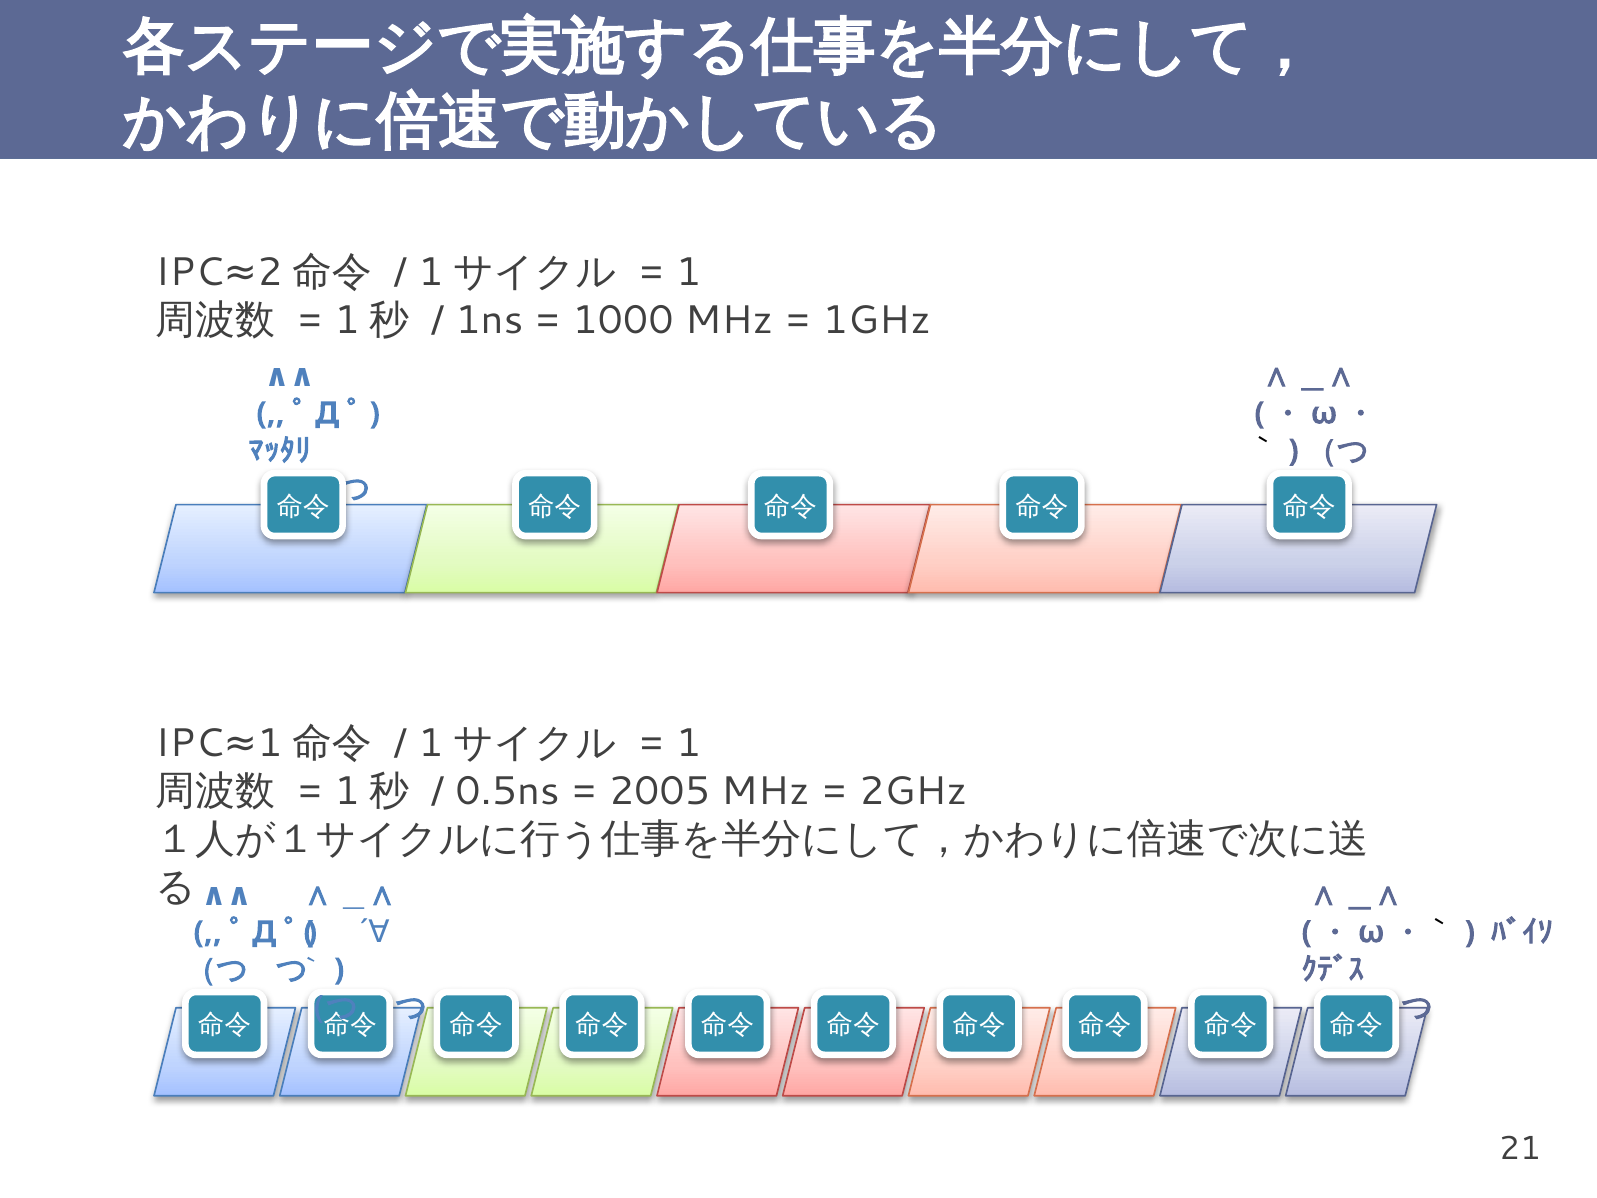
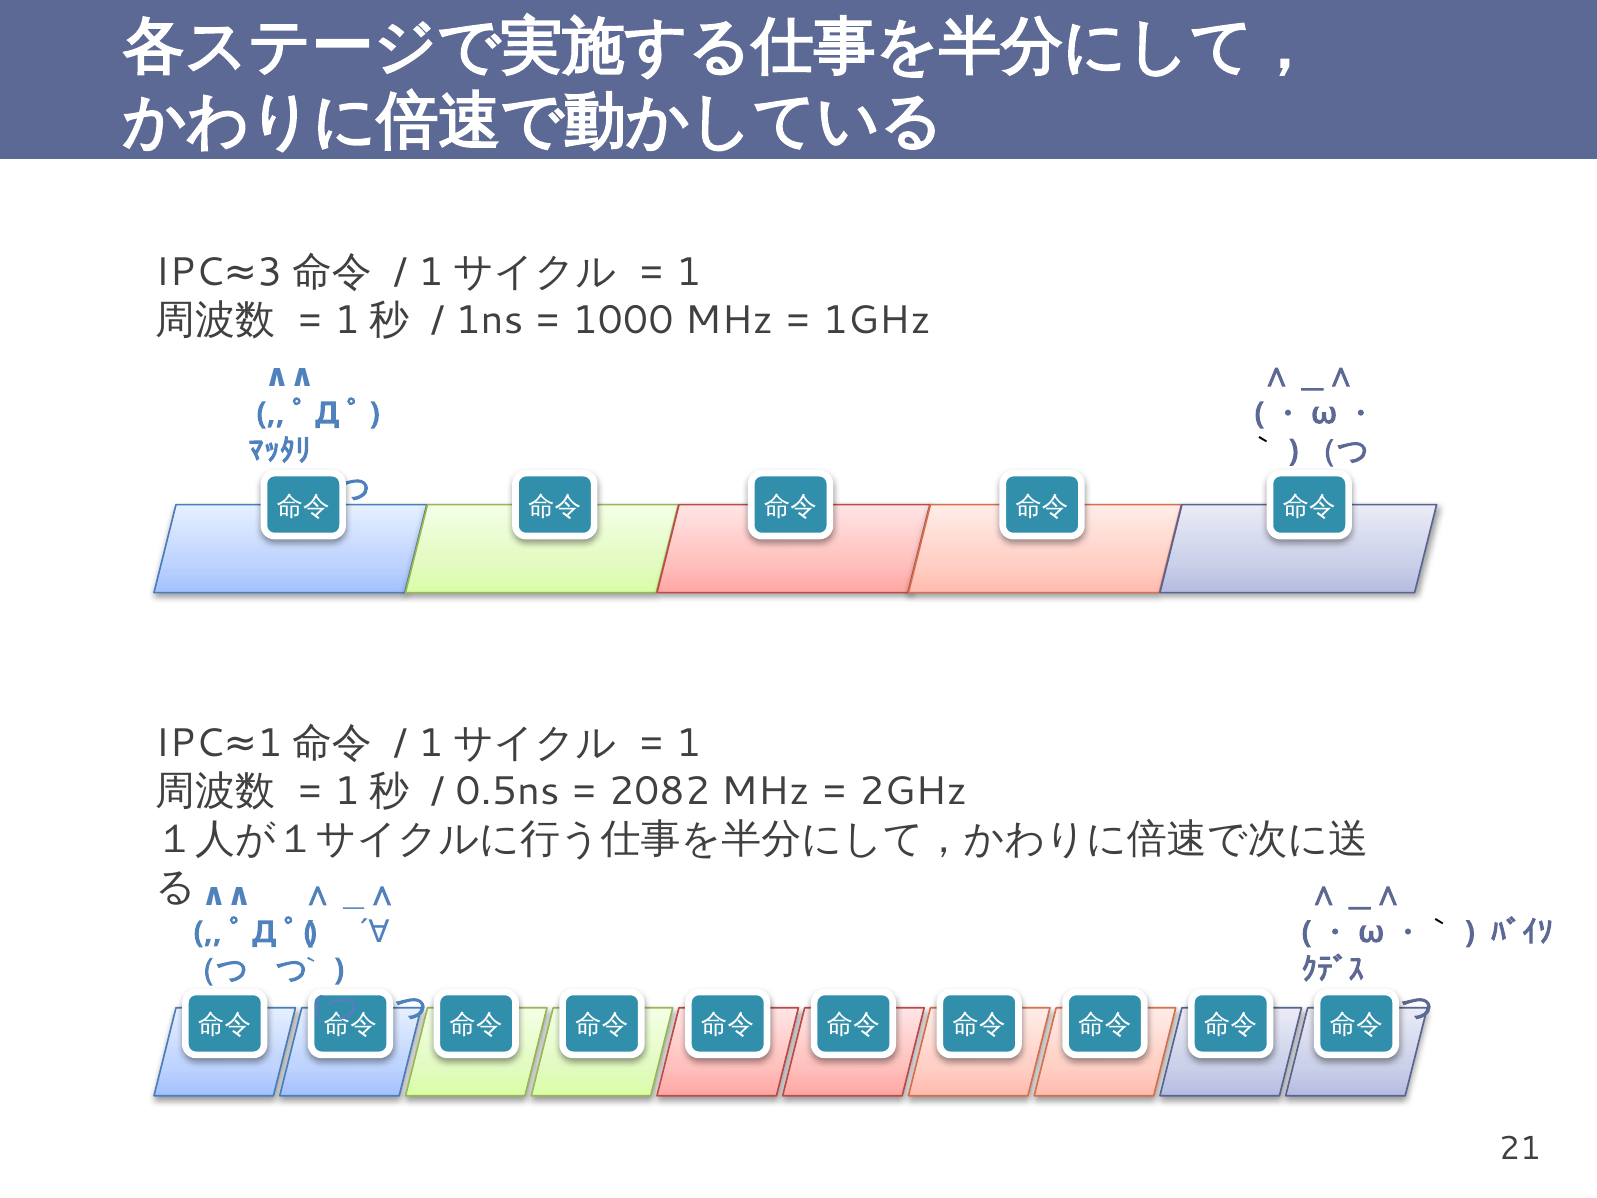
2: 2 -> 3 (270, 272)
2005: 2005 -> 2082 (659, 791)
